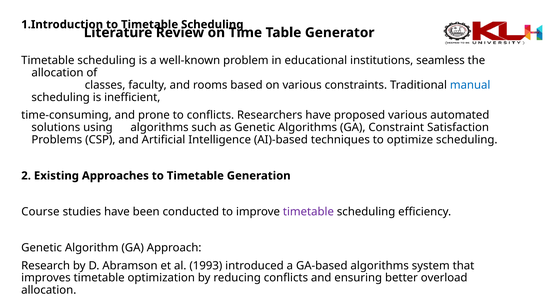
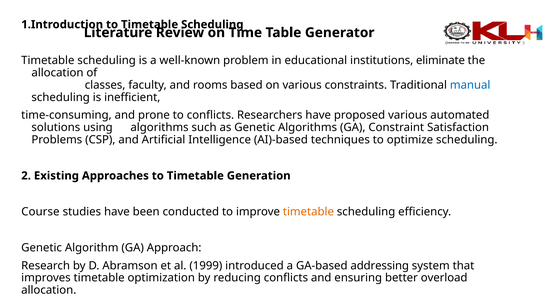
seamless: seamless -> eliminate (441, 60)
timetable colour: purple -> orange (308, 212)
1993: 1993 -> 1999 (206, 266)
GA-based algorithms: algorithms -> addressing (380, 266)
